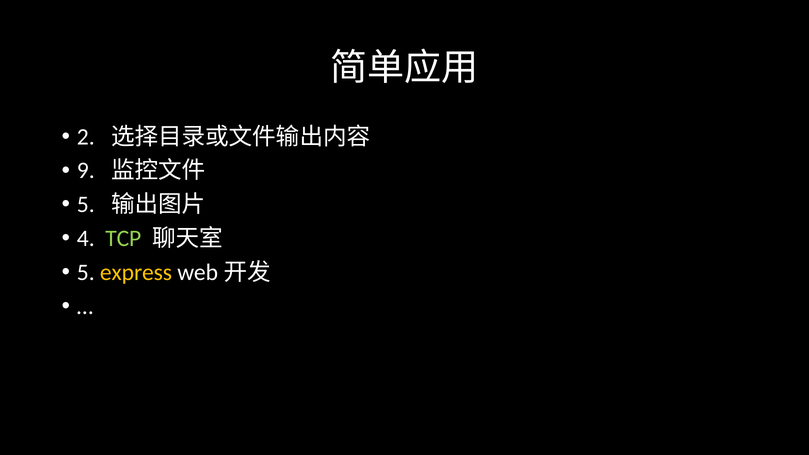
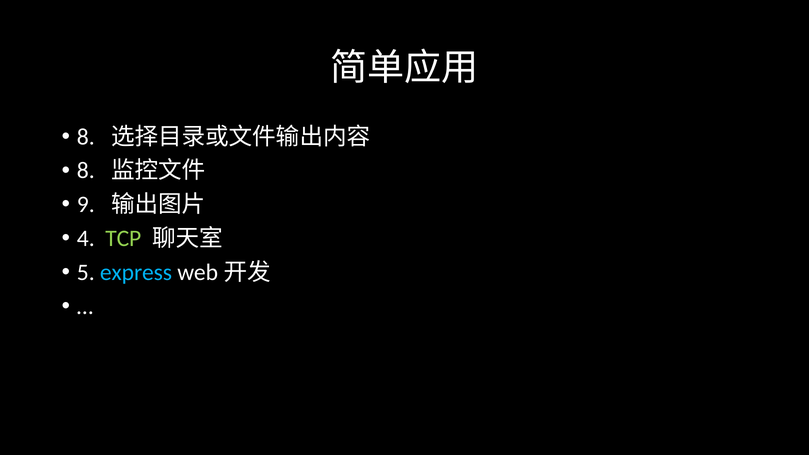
2: 2 -> 8 (86, 137)
9: 9 -> 8 (86, 171)
5: 5 -> 9 (86, 205)
express colour: yellow -> light blue (136, 272)
